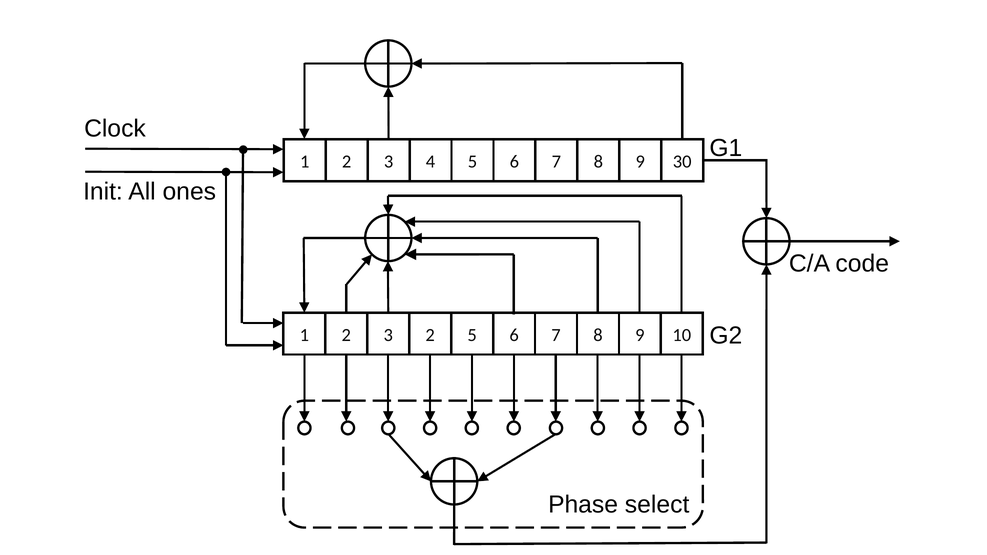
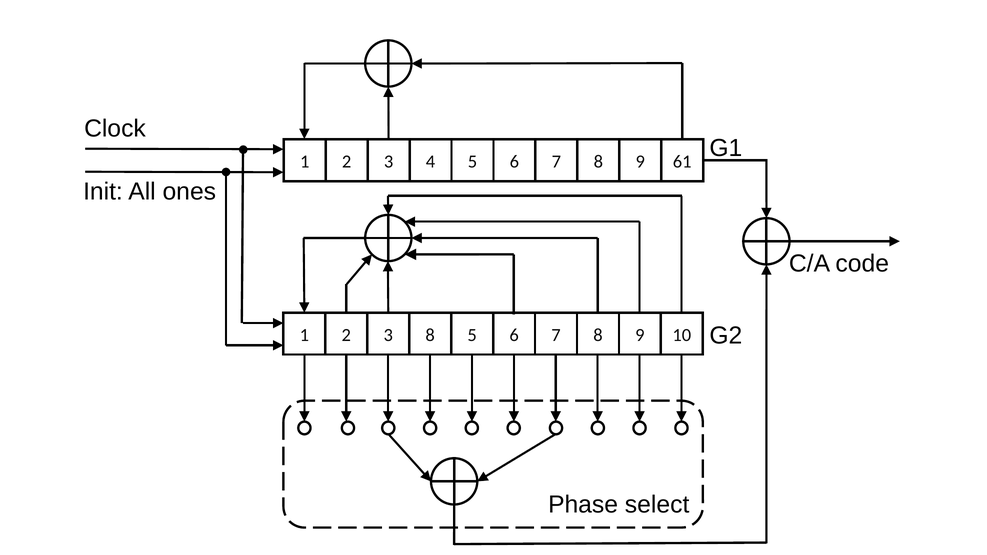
30: 30 -> 61 (682, 162)
3 2: 2 -> 8 (430, 335)
